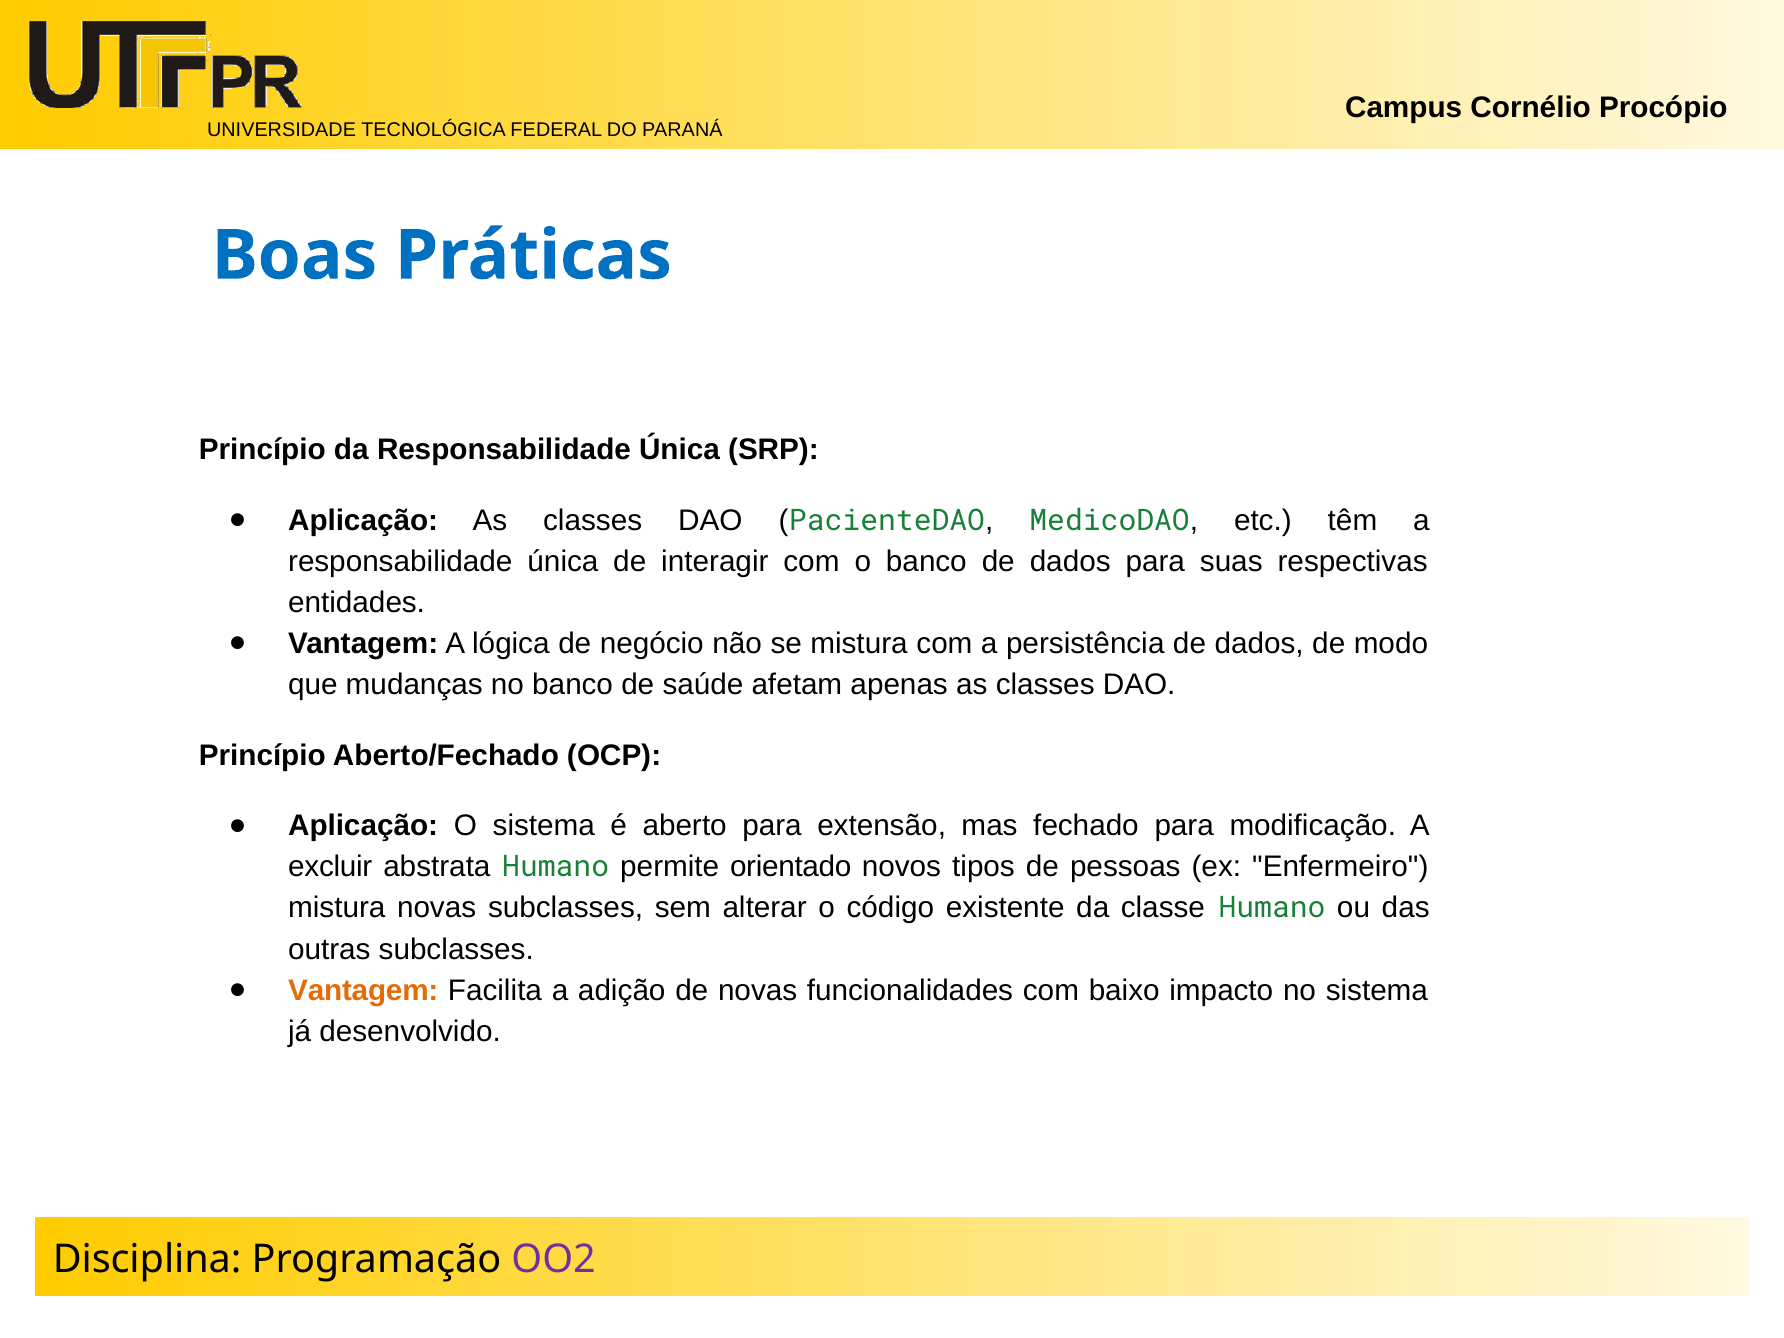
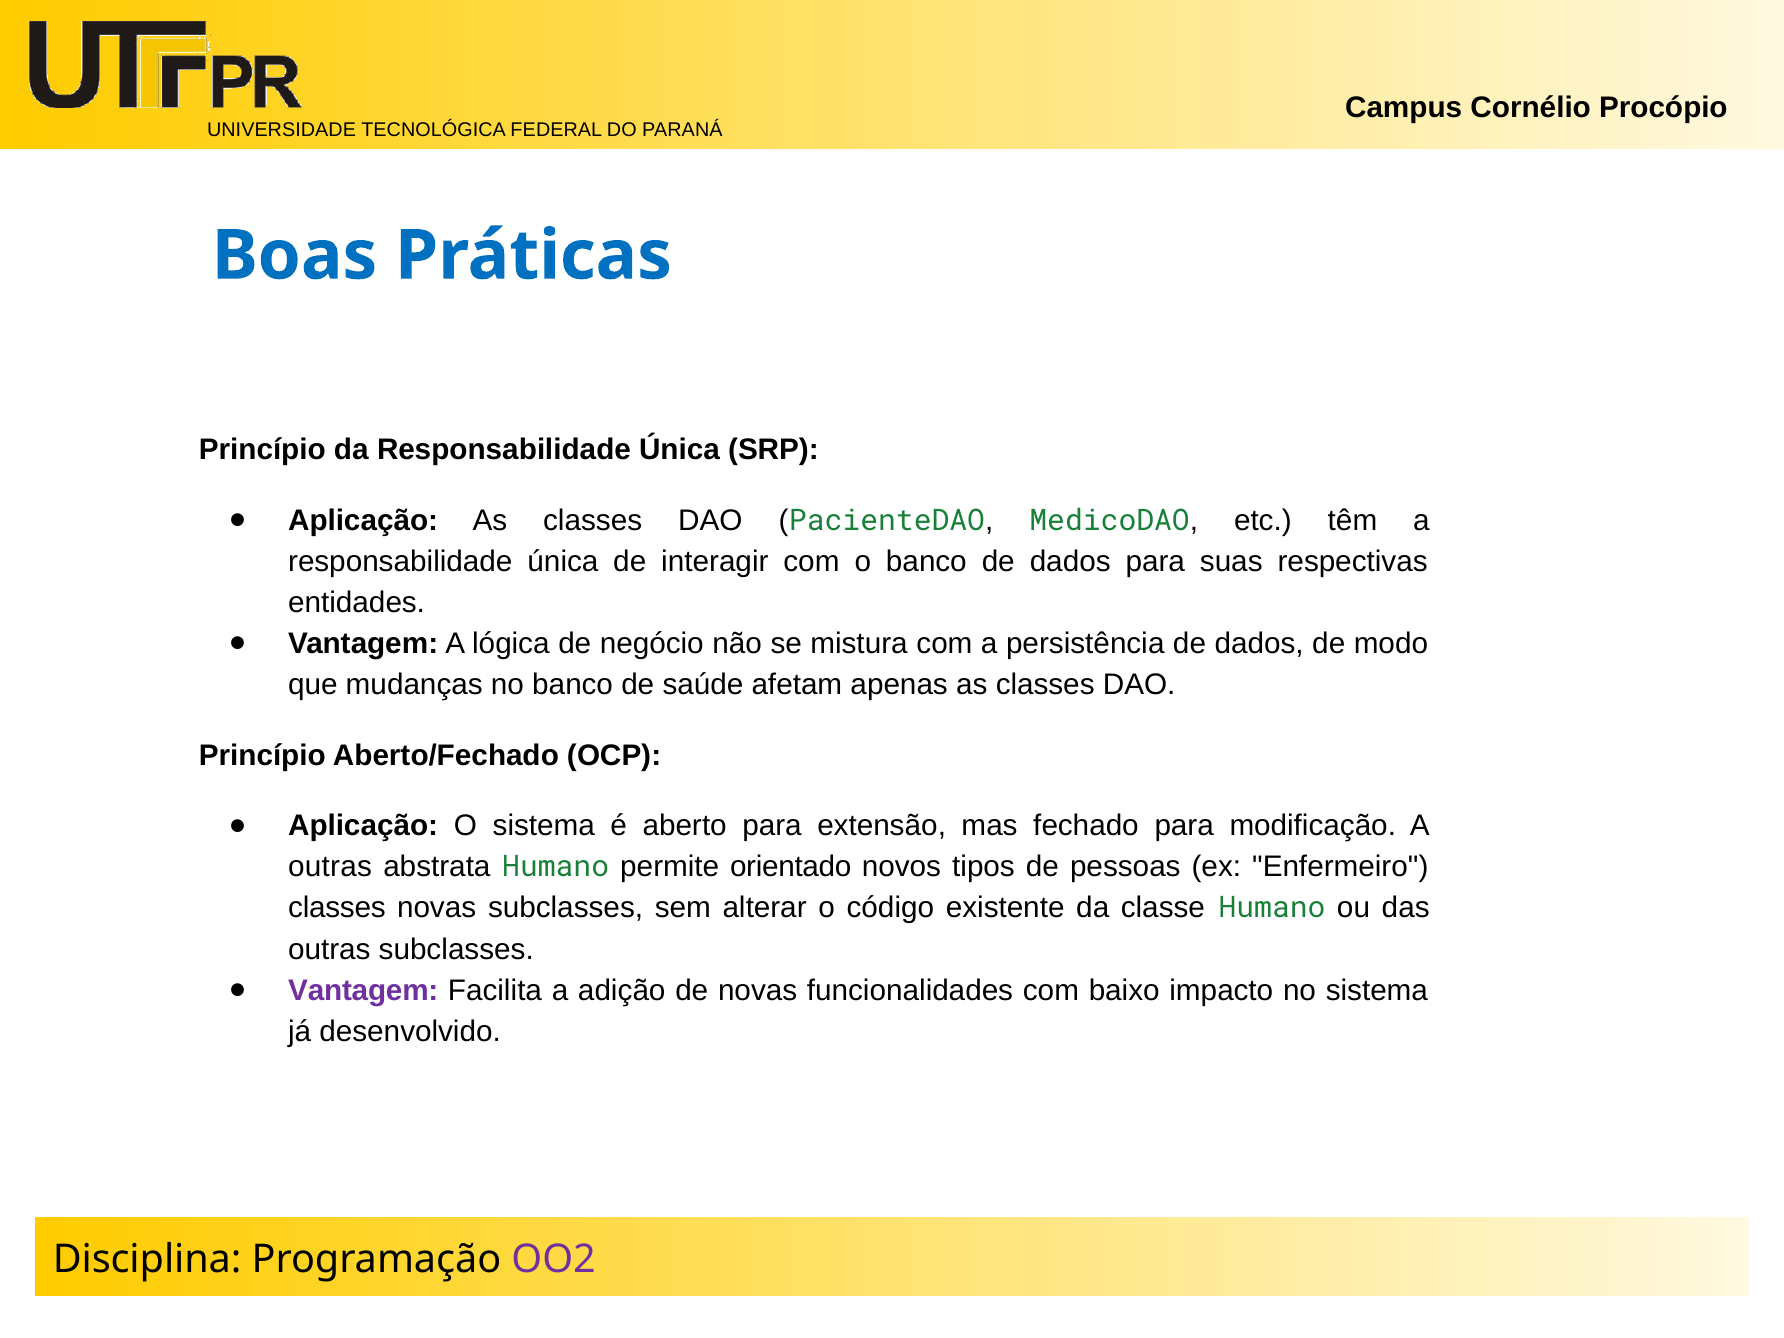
excluir: excluir -> outras (330, 867)
mistura: mistura -> classes (337, 908)
Vantagem colour: orange -> purple (363, 990)
